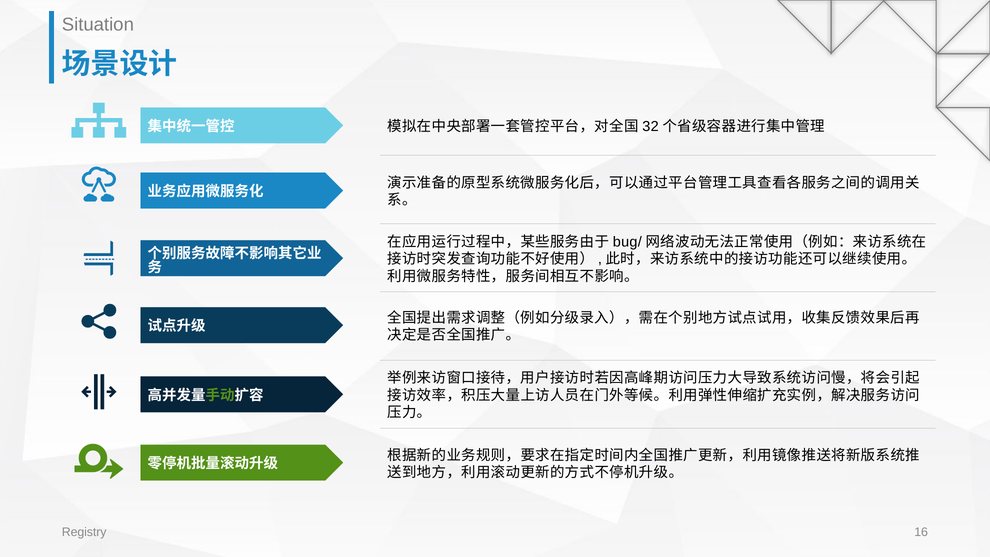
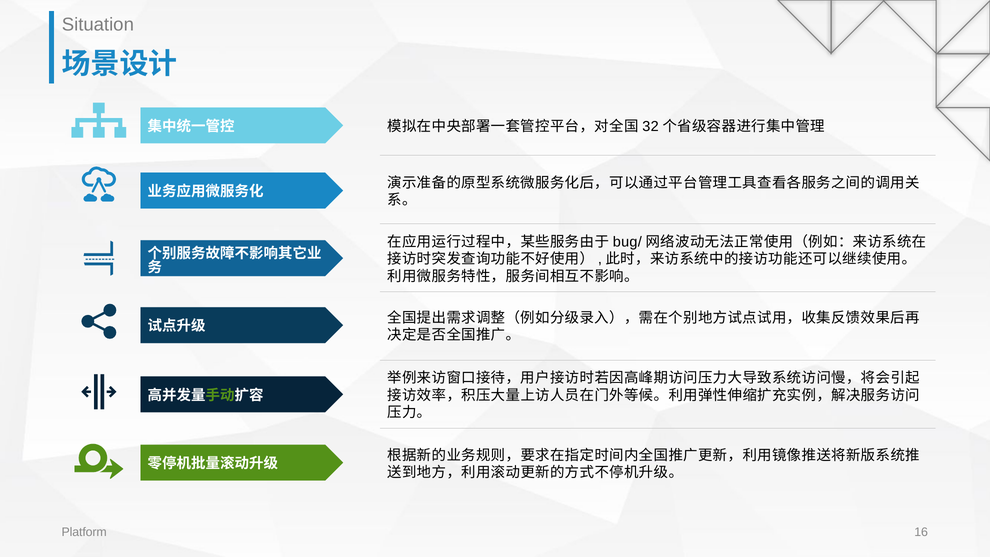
Registry: Registry -> Platform (84, 532)
